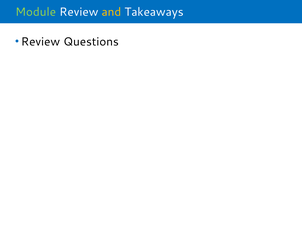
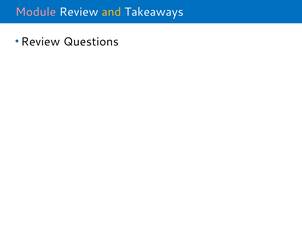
Module colour: light green -> pink (36, 12)
